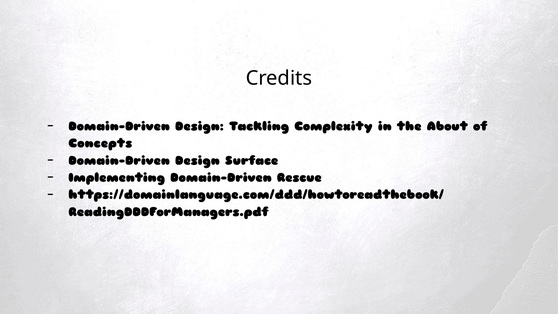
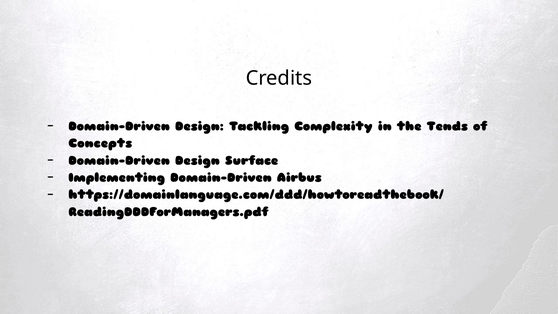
About: About -> Tends (447, 126)
Rescue: Rescue -> Airbus (299, 178)
